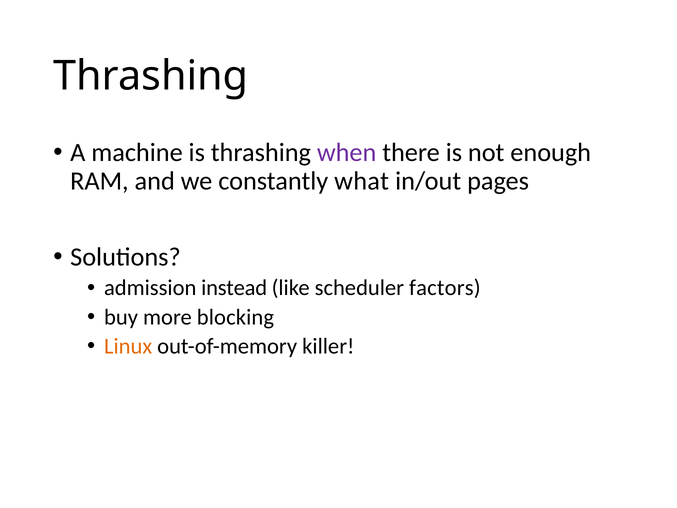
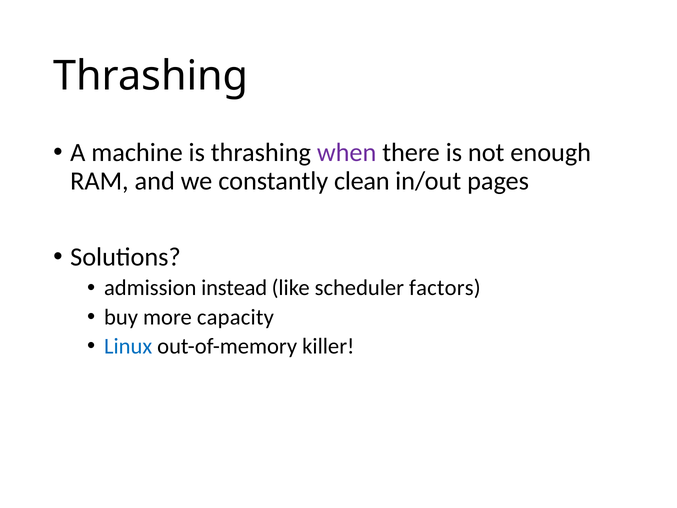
what: what -> clean (362, 181)
blocking: blocking -> capacity (235, 317)
Linux colour: orange -> blue (128, 346)
